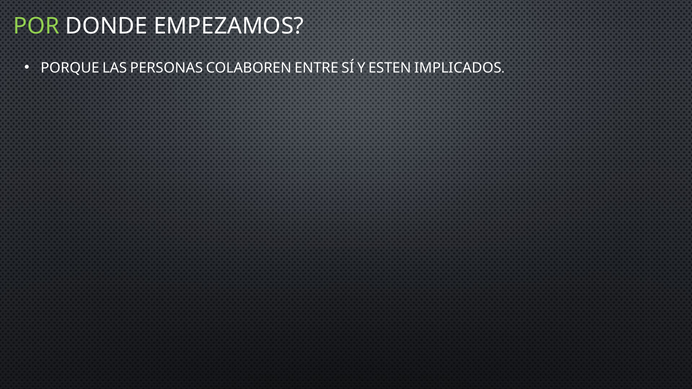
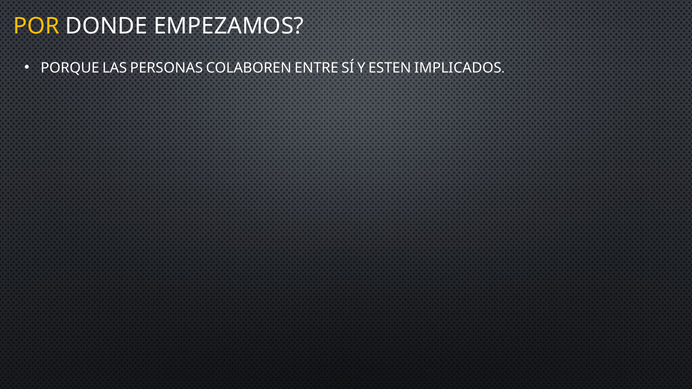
POR colour: light green -> yellow (36, 26)
